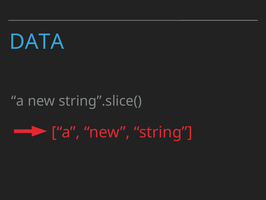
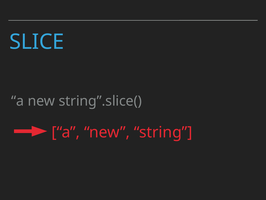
DATA: DATA -> SLICE (37, 42)
